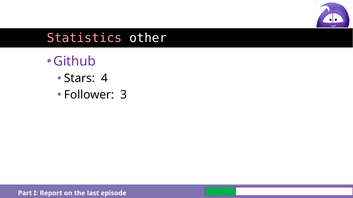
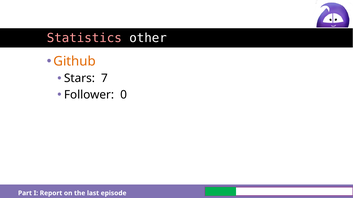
Github colour: purple -> orange (75, 61)
4: 4 -> 7 (104, 79)
3: 3 -> 0 (124, 95)
